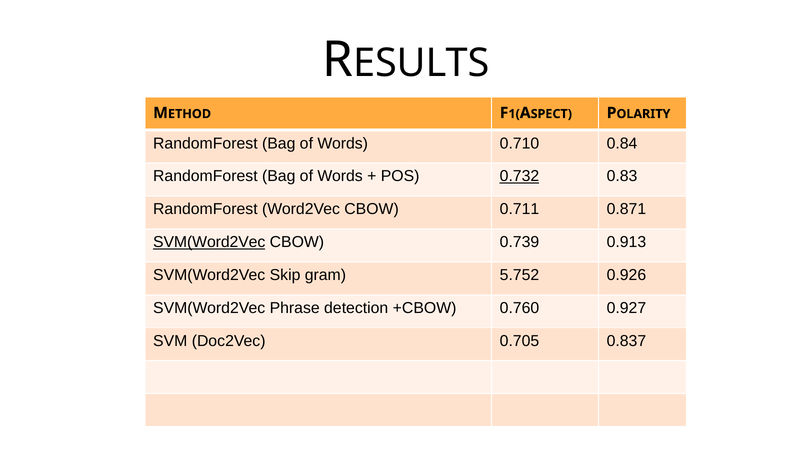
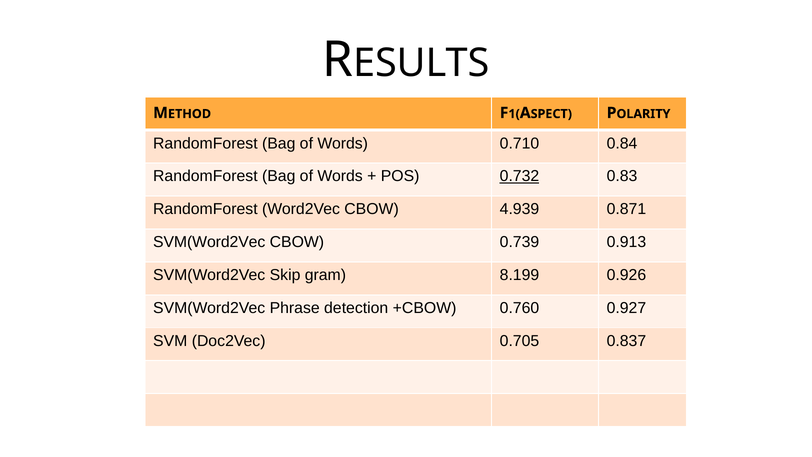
0.711: 0.711 -> 4.939 (519, 209)
SVM(Word2Vec underline: present -> none (209, 242)
5.752: 5.752 -> 8.199 (519, 275)
